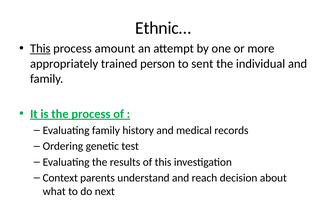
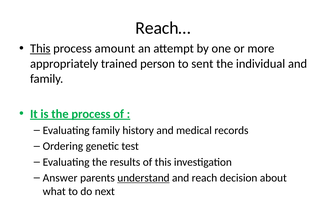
Ethnic…: Ethnic… -> Reach… (163, 28)
Context: Context -> Answer (60, 177)
understand underline: none -> present (143, 177)
